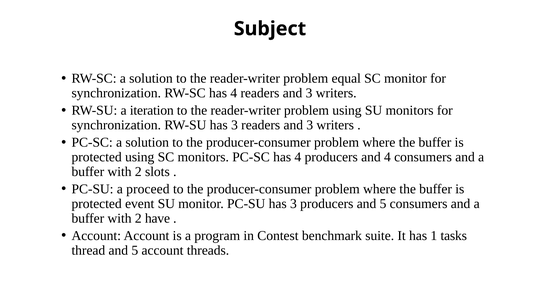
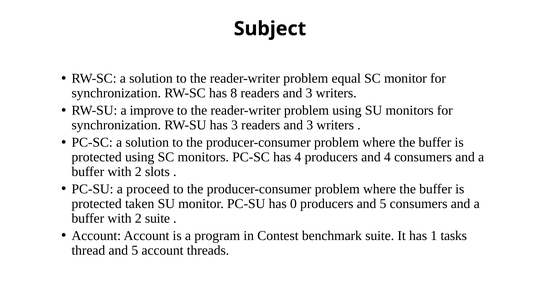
RW-SC has 4: 4 -> 8 (234, 93)
iteration: iteration -> improve (152, 110)
event: event -> taken (140, 203)
PC-SU has 3: 3 -> 0 (293, 203)
2 have: have -> suite (157, 218)
